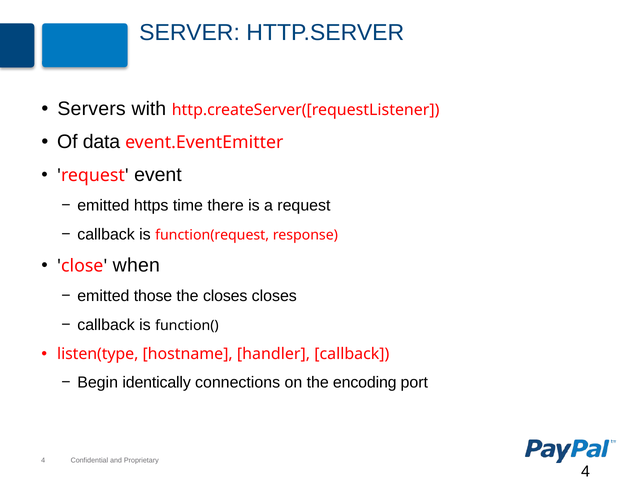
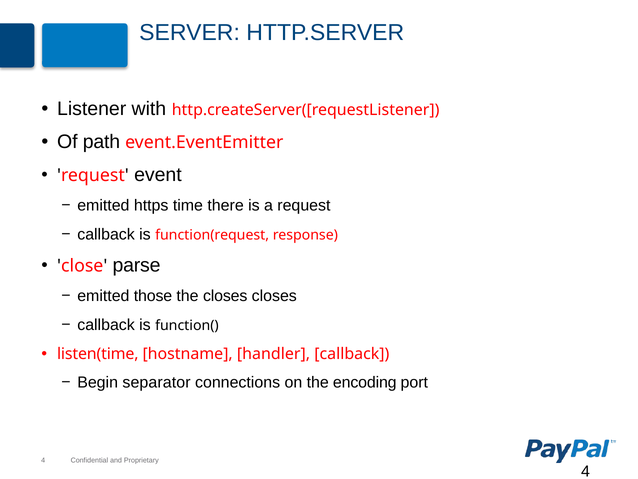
Servers: Servers -> Listener (92, 109)
data: data -> path (101, 142)
when: when -> parse (137, 265)
listen(type: listen(type -> listen(time (98, 353)
identically: identically -> separator (157, 382)
